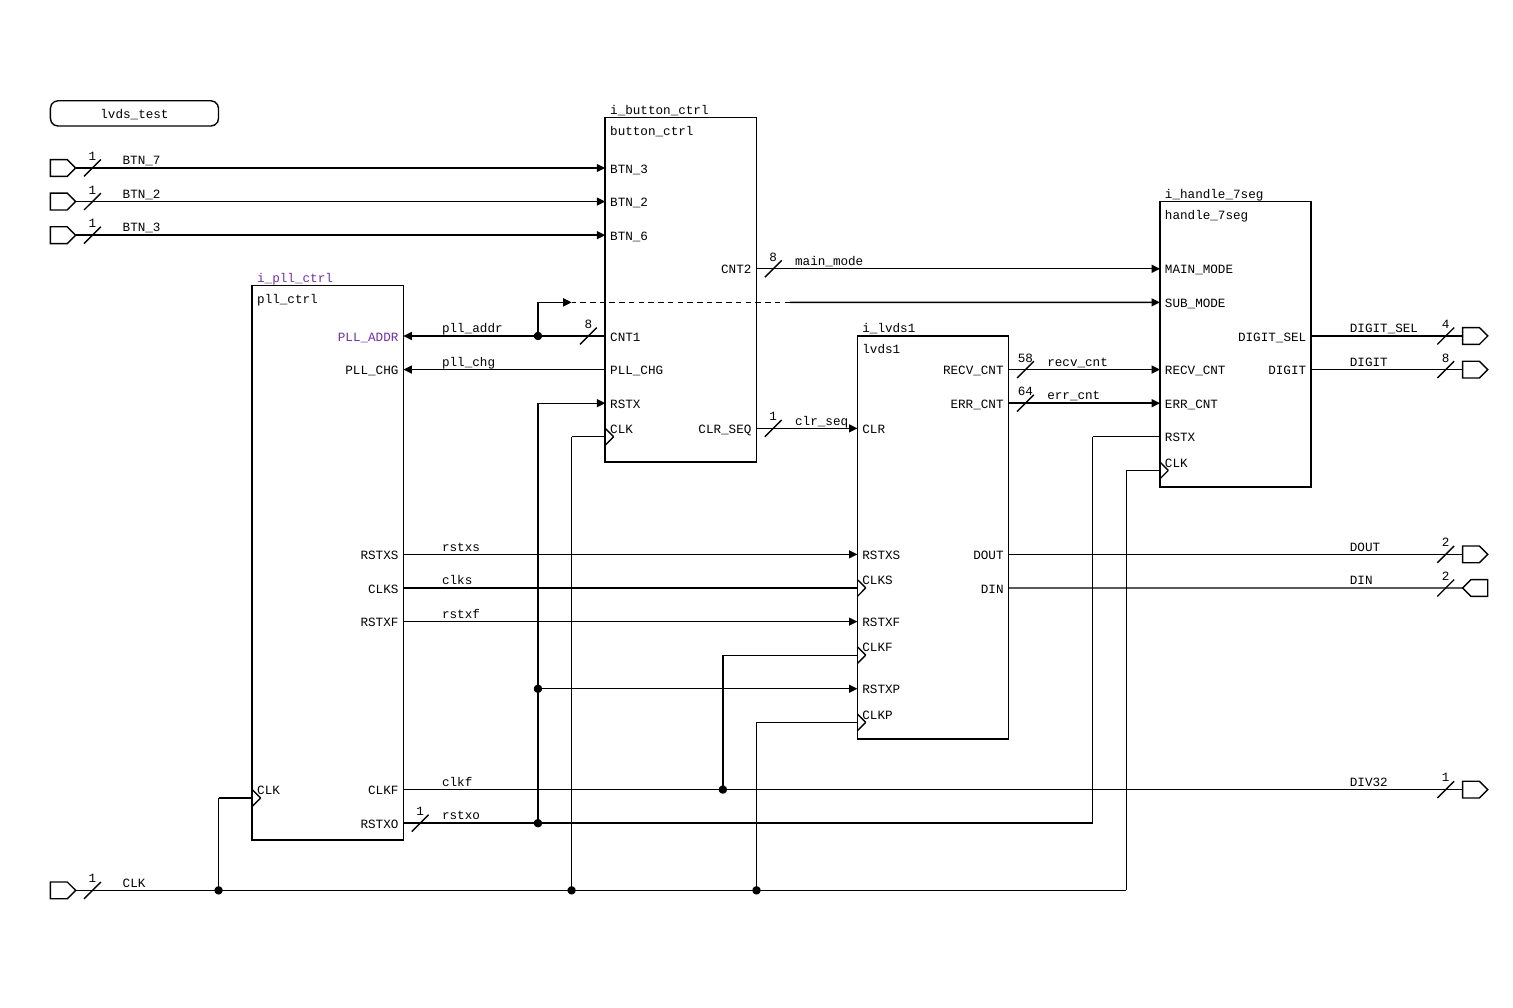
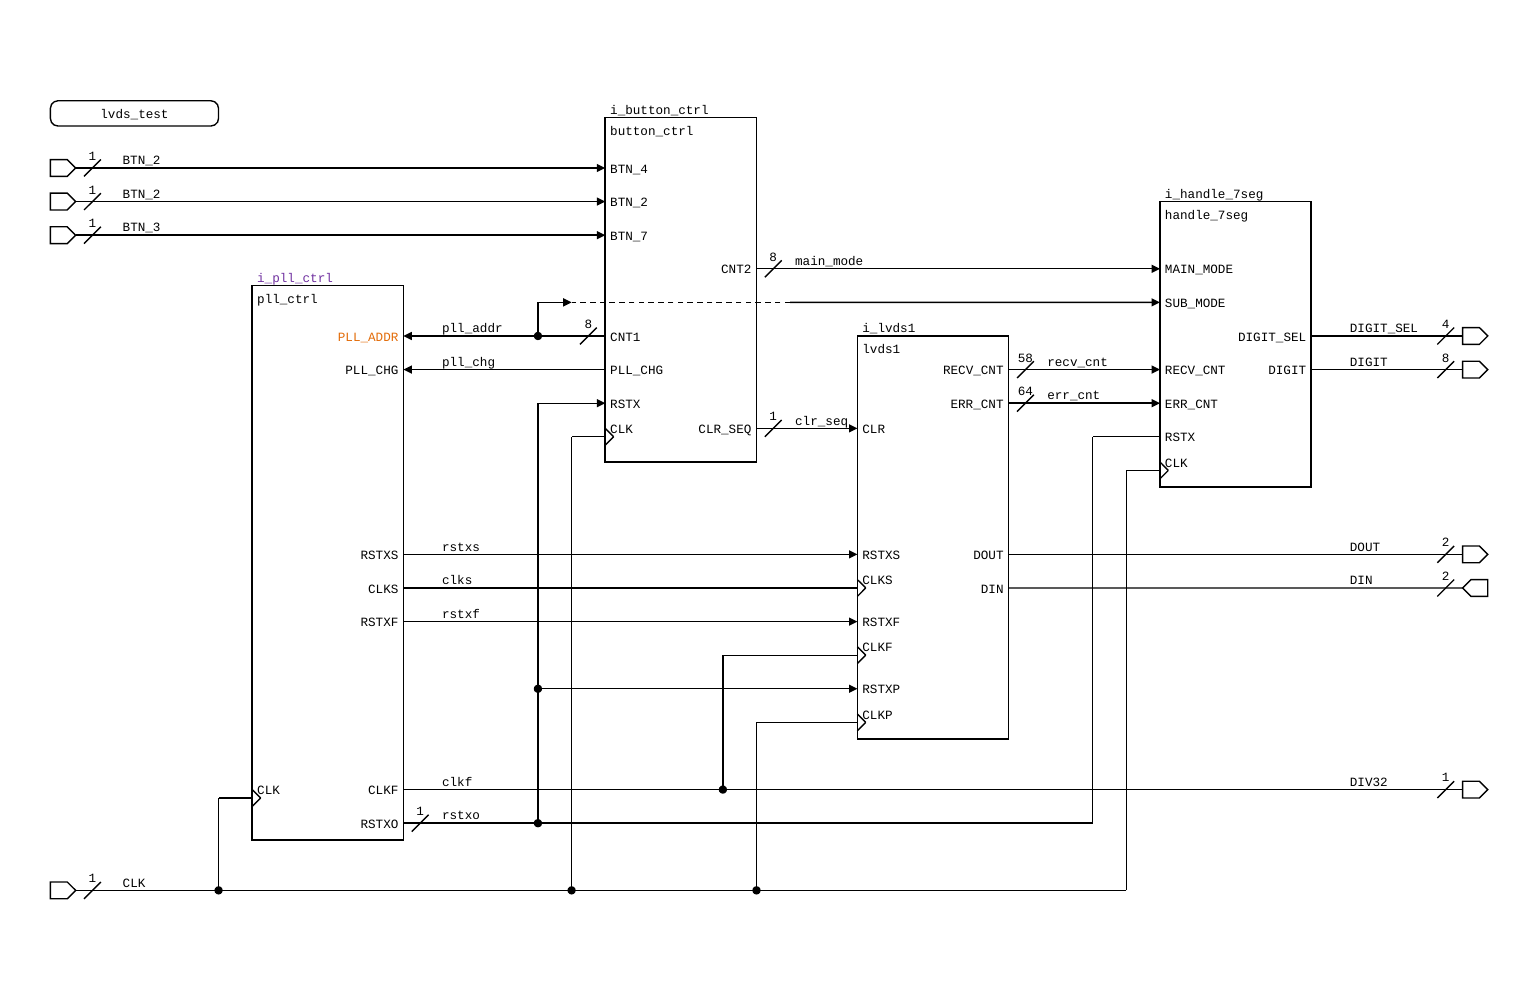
BTN_7: BTN_7 -> BTN_2 (142, 161)
BTN_3: BTN_3 -> BTN_4 (629, 169)
BTN_6: BTN_6 -> BTN_7 (629, 236)
PLL_ADDR colour: purple -> orange (368, 337)
